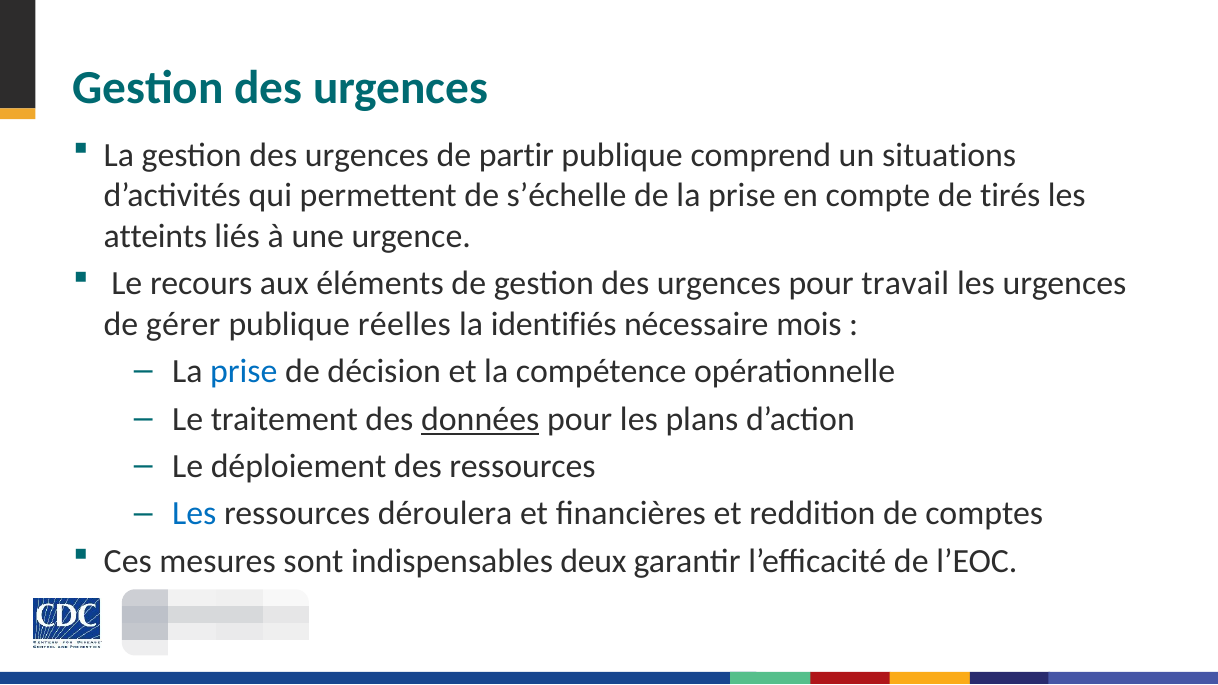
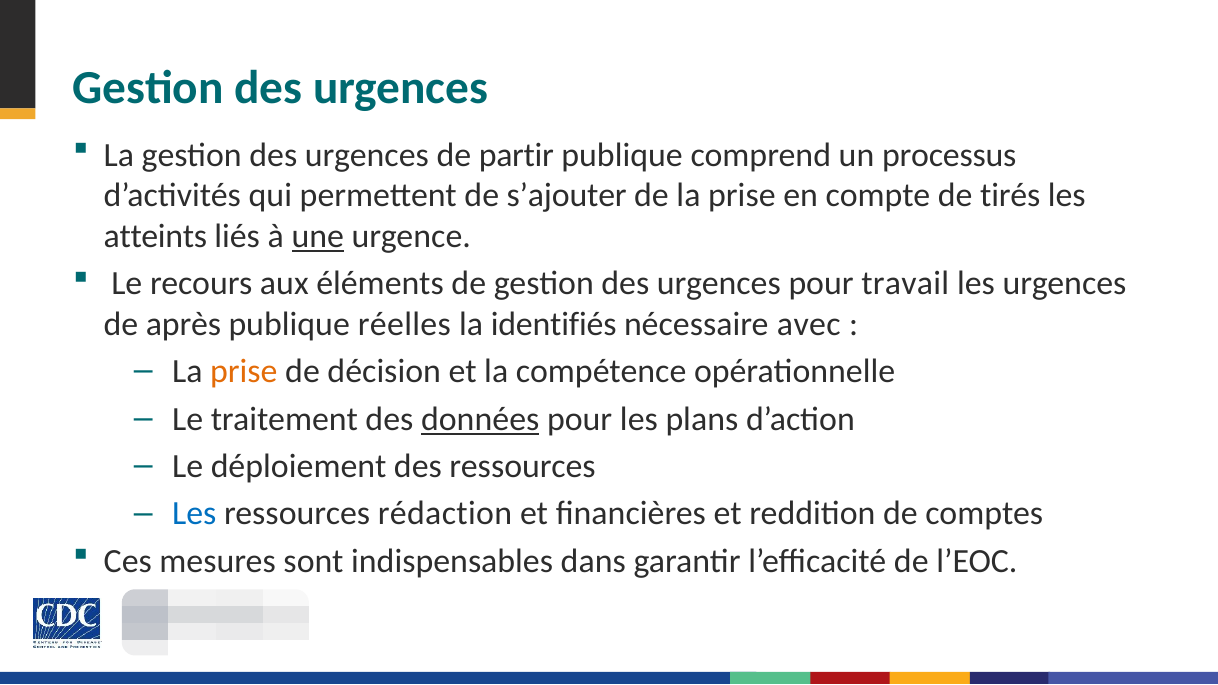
situations: situations -> processus (949, 155)
s’échelle: s’échelle -> s’ajouter (567, 196)
une underline: none -> present (318, 236)
gérer: gérer -> après (183, 324)
mois: mois -> avec (809, 324)
prise colour: blue -> orange (244, 372)
déroulera: déroulera -> rédaction (445, 514)
deux: deux -> dans (593, 561)
